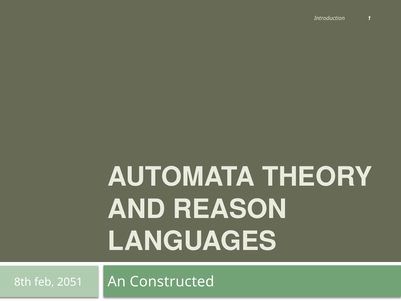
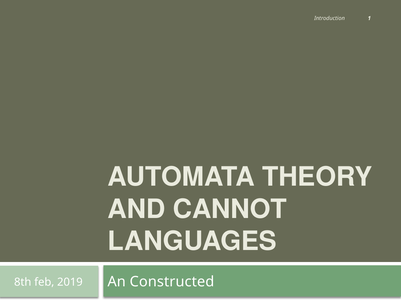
REASON: REASON -> CANNOT (230, 209)
2051: 2051 -> 2019 (70, 282)
